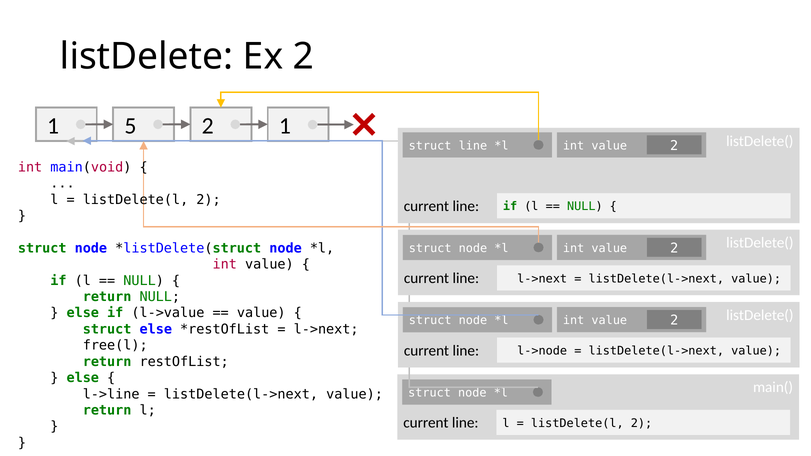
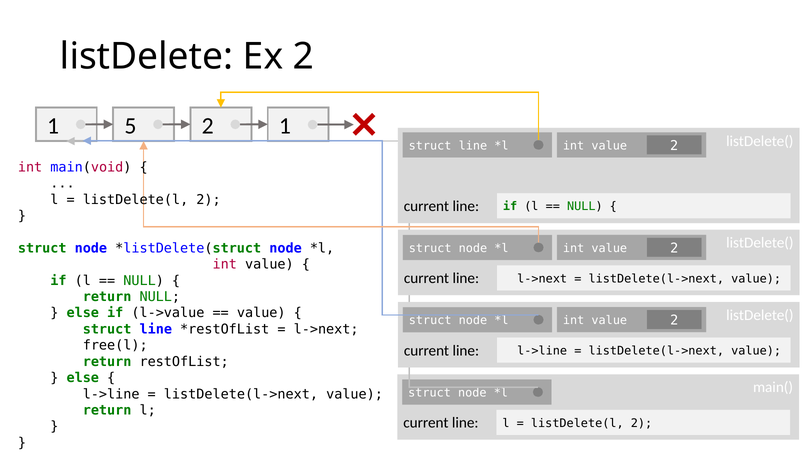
else: else -> line (156, 329)
line l->node: l->node -> l->line (542, 351)
